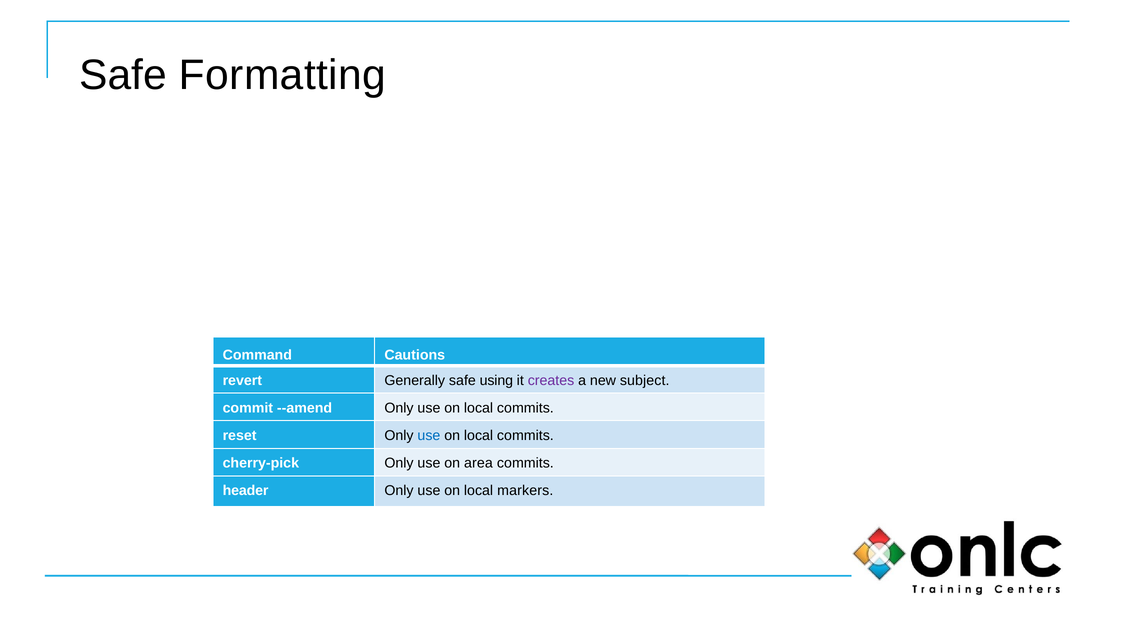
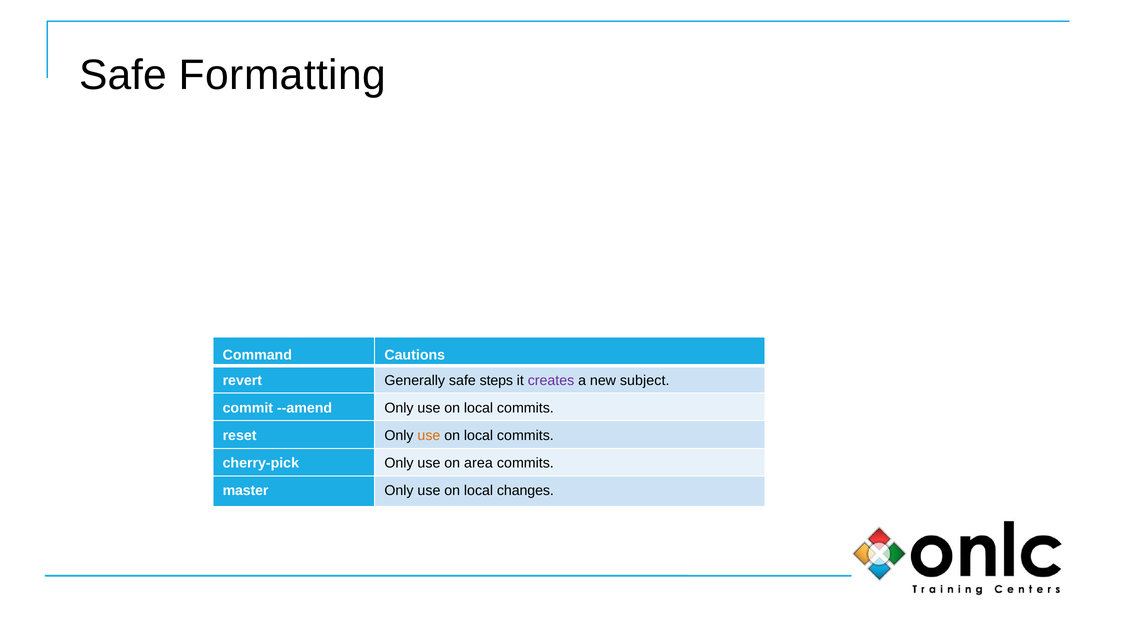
using: using -> steps (496, 381)
use colour: blue -> orange (429, 436)
header: header -> master (246, 491)
markers: markers -> changes (525, 491)
